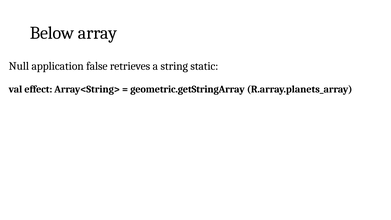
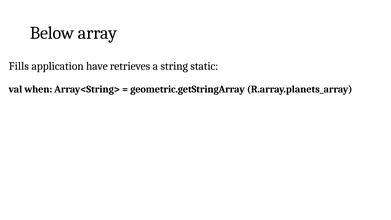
Null: Null -> Fills (19, 66)
false: false -> have (97, 66)
effect: effect -> when (38, 89)
